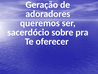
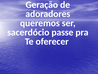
sobre: sobre -> passe (62, 32)
